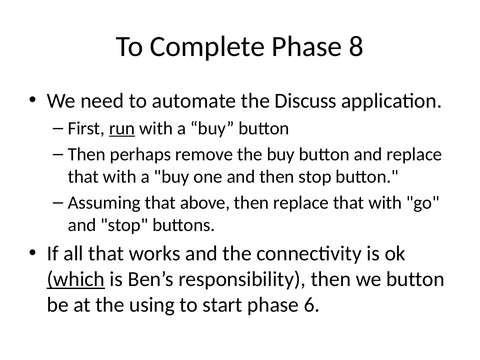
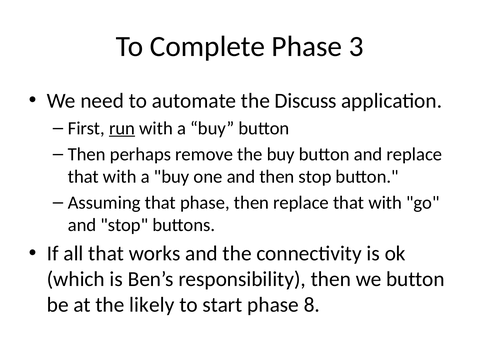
8: 8 -> 3 (356, 46)
that above: above -> phase (205, 203)
which underline: present -> none (76, 279)
using: using -> likely (152, 305)
6: 6 -> 8 (312, 305)
